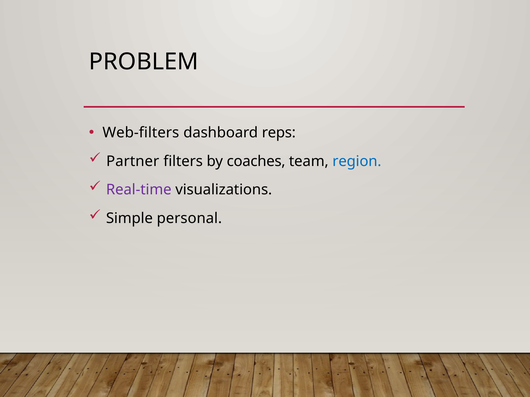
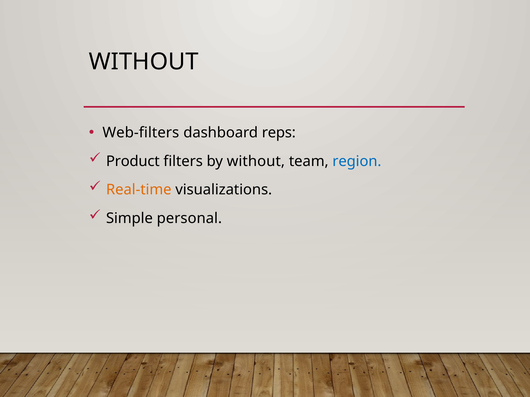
PROBLEM: PROBLEM -> WITHOUT (144, 62)
Partner: Partner -> Product (133, 161)
by coaches: coaches -> without (256, 161)
Real-time colour: purple -> orange (139, 190)
